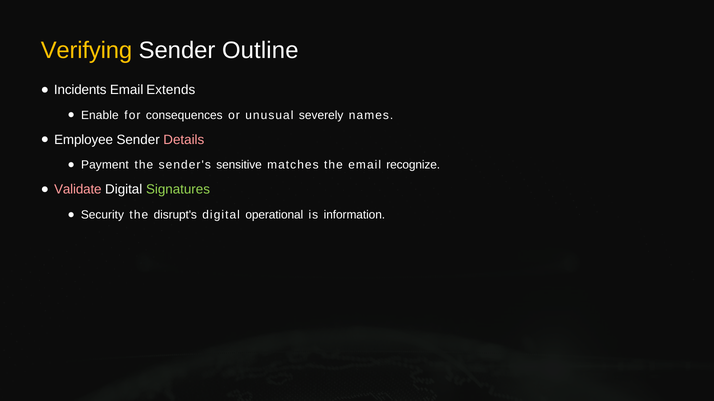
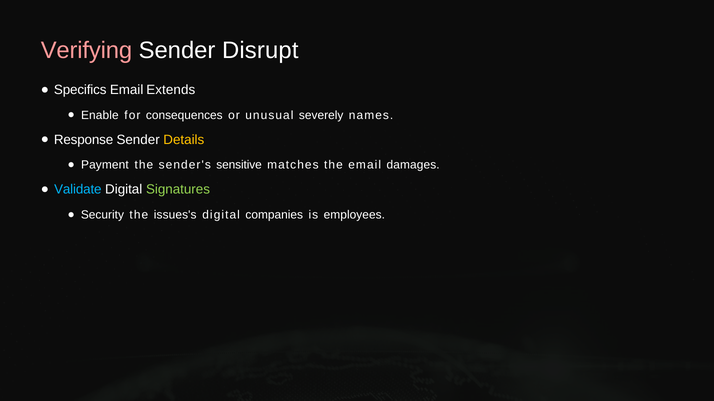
Verifying colour: yellow -> pink (86, 51)
Outline: Outline -> Disrupt (260, 51)
Incidents: Incidents -> Specifics (80, 90)
Employee: Employee -> Response (84, 140)
Details colour: pink -> yellow (184, 140)
recognize: recognize -> damages (413, 165)
Validate colour: pink -> light blue (78, 190)
disrupt's: disrupt's -> issues's (175, 215)
operational: operational -> companies (274, 215)
information: information -> employees (354, 215)
